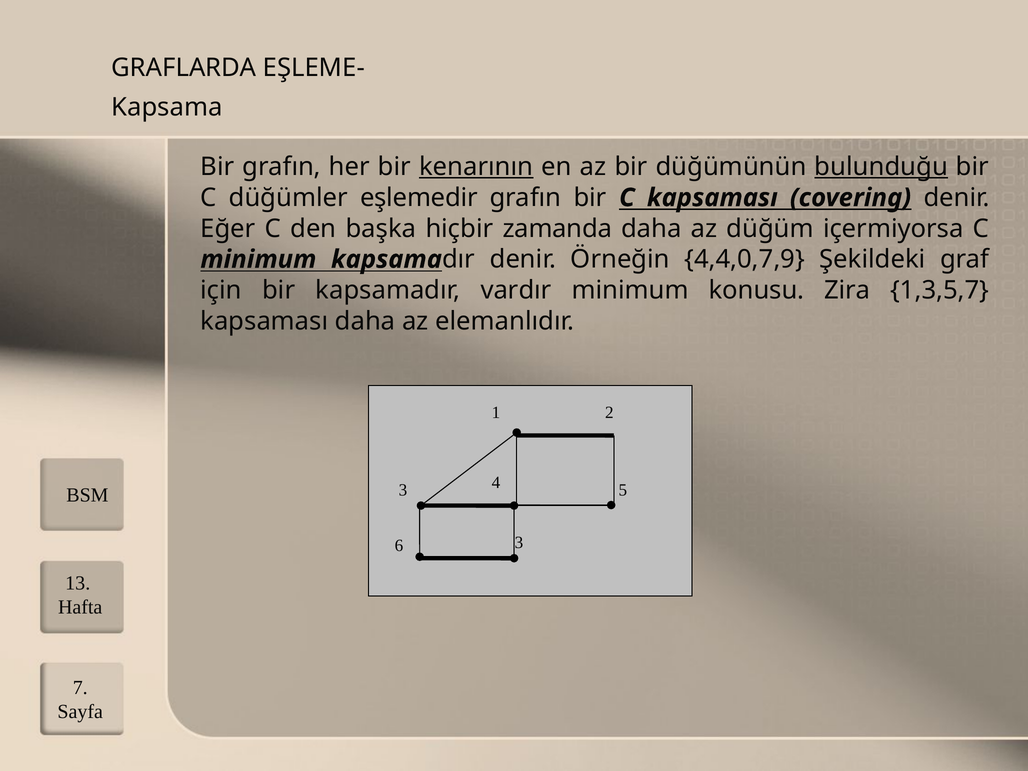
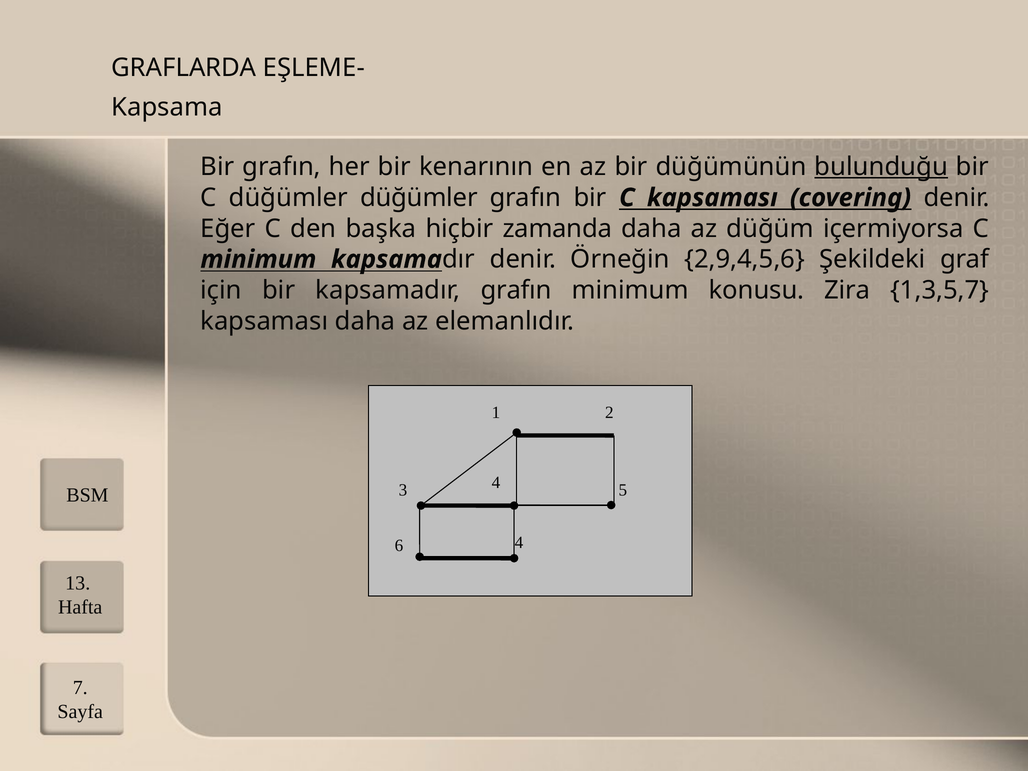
kenarının underline: present -> none (476, 167)
düğümler eşlemedir: eşlemedir -> düğümler (419, 198)
4,4,0,7,9: 4,4,0,7,9 -> 2,9,4,5,6 (745, 259)
kapsamadır vardır: vardır -> grafın (516, 290)
6 3: 3 -> 4 (519, 543)
